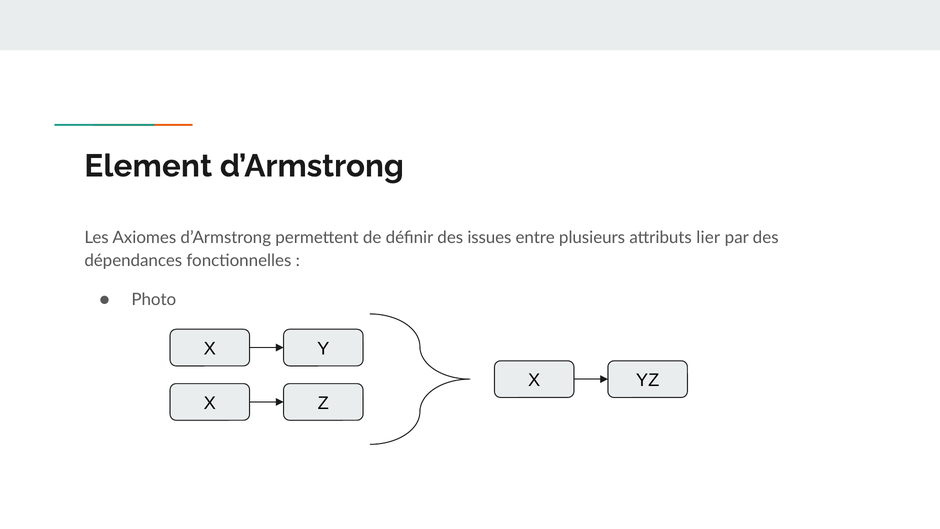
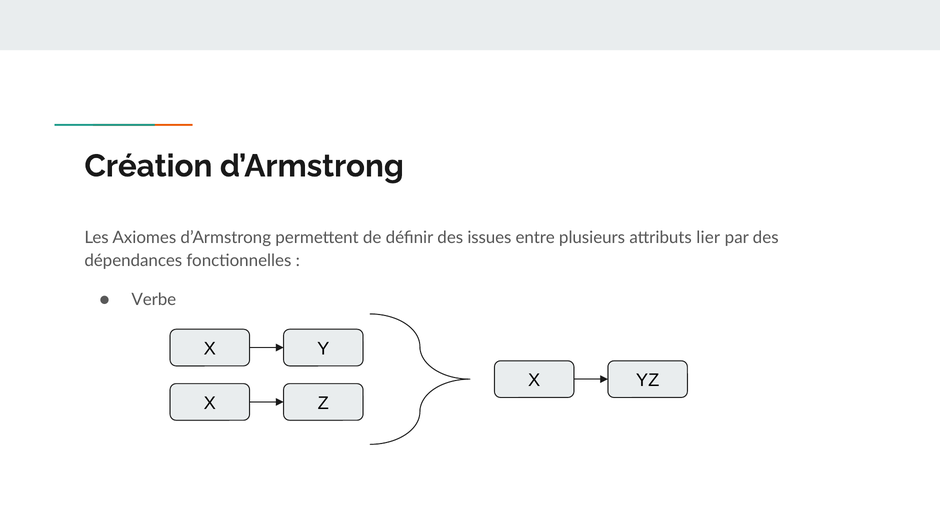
Element: Element -> Création (148, 166)
Photo: Photo -> Verbe (154, 300)
